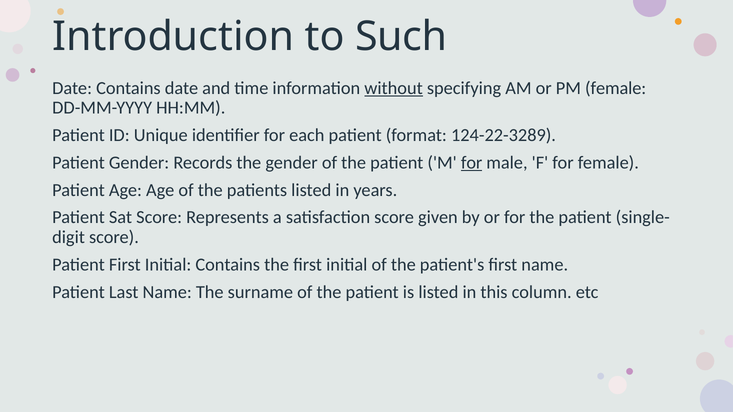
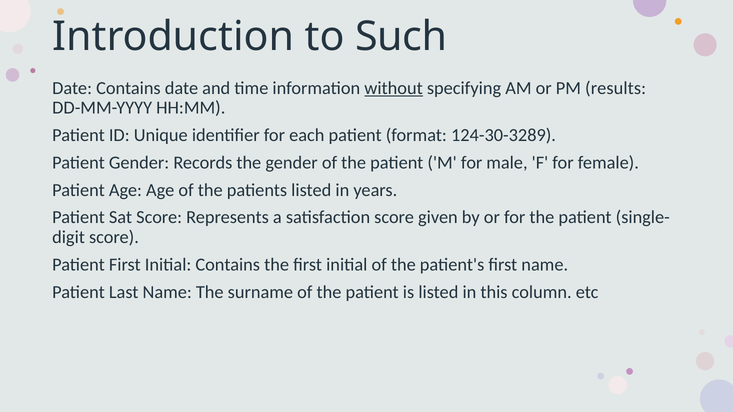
PM female: female -> results (616, 88)
124-22-3289: 124-22-3289 -> 124-30-3289 (504, 135)
for underline: present -> none (472, 163)
